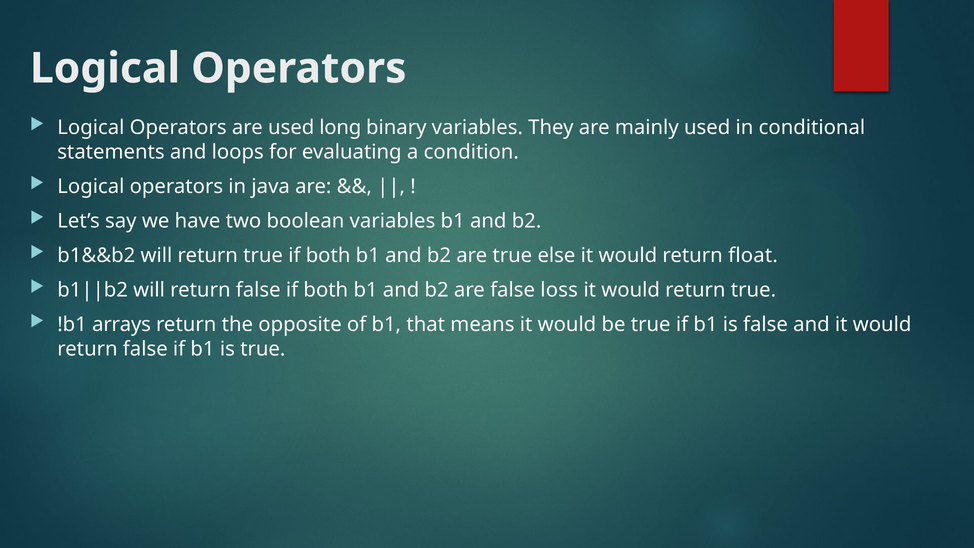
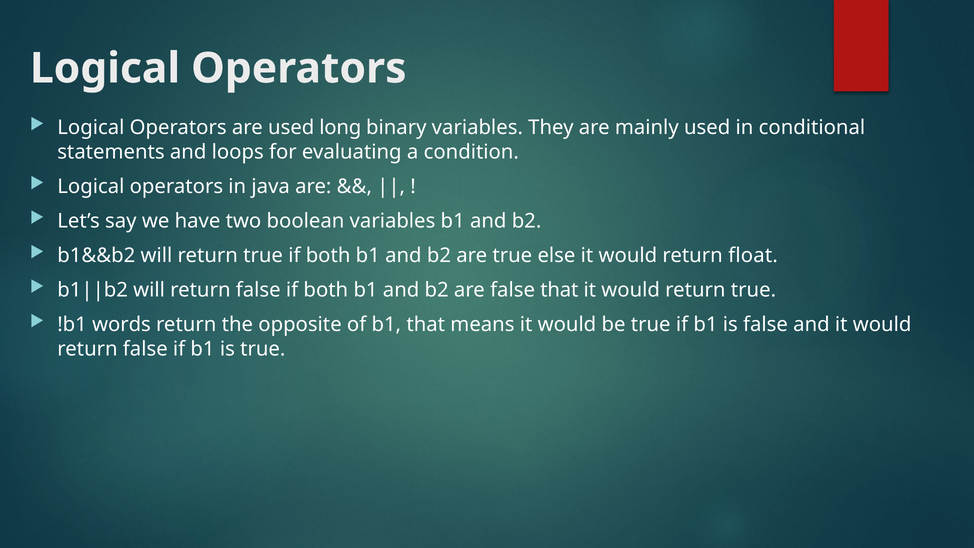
false loss: loss -> that (559, 290)
arrays: arrays -> words (122, 324)
